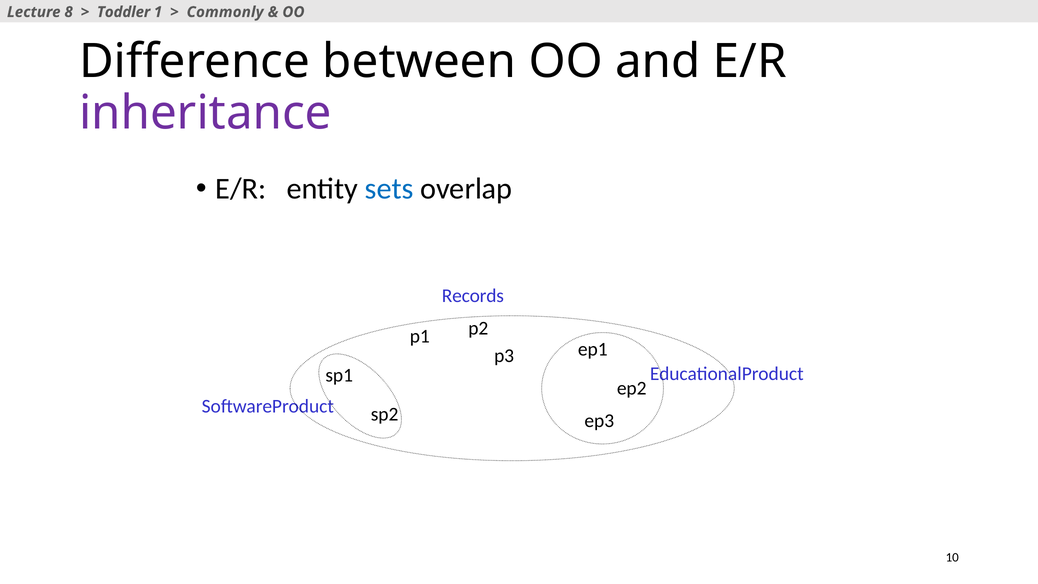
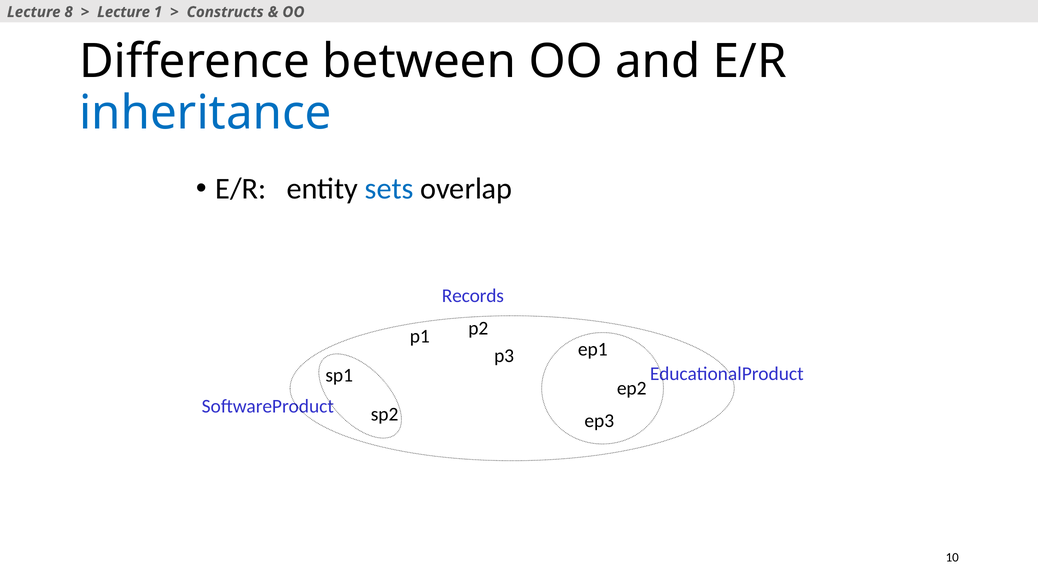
Toddler: Toddler -> Lecture (124, 12)
Commonly: Commonly -> Constructs (225, 12)
inheritance colour: purple -> blue (205, 113)
